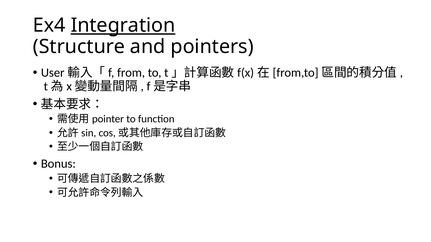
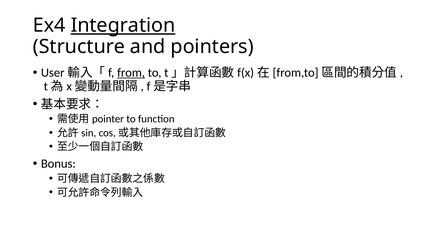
from underline: none -> present (131, 73)
